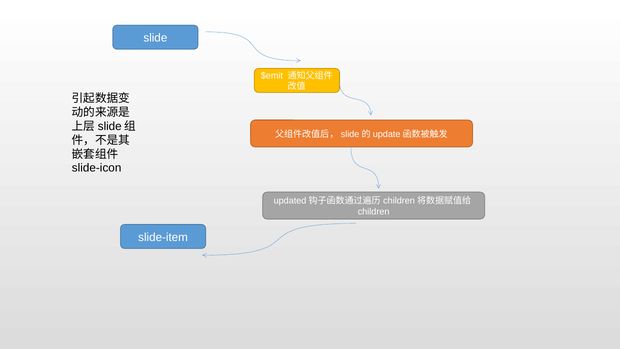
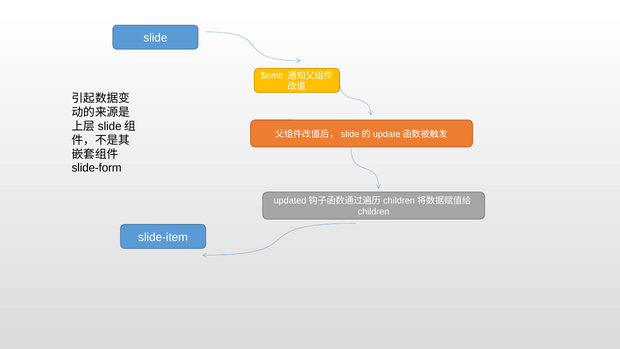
slide-icon: slide-icon -> slide-form (97, 168)
